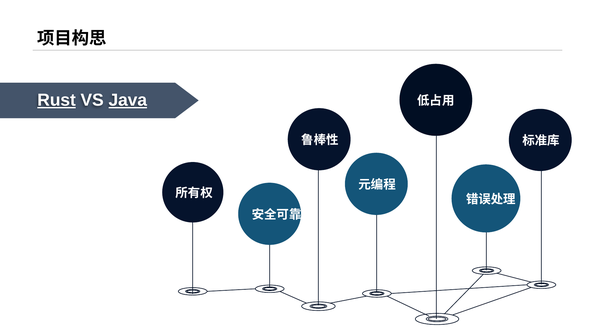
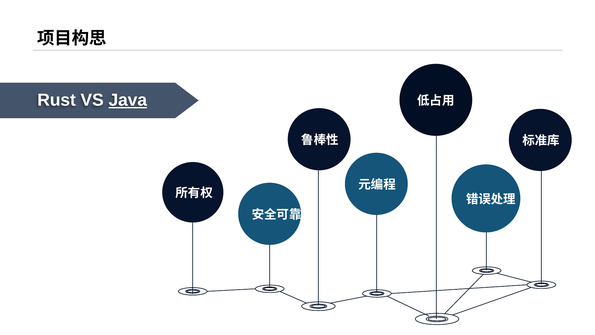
Rust underline: present -> none (57, 100)
